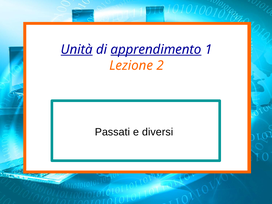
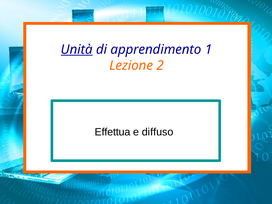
apprendimento underline: present -> none (156, 50)
Passati: Passati -> Effettua (113, 132)
diversi: diversi -> diffuso (158, 132)
